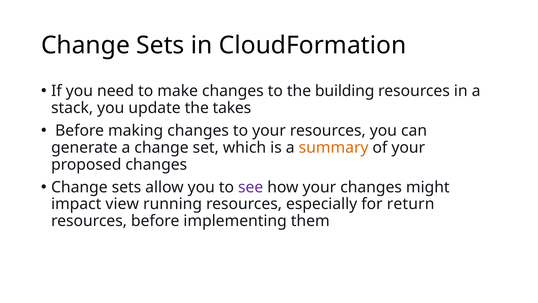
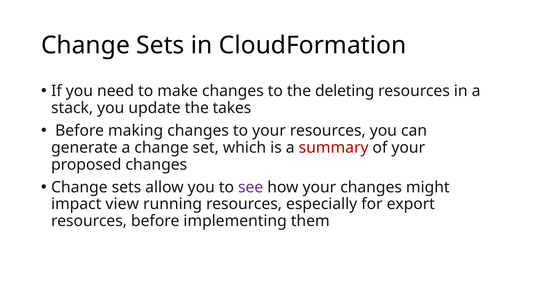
building: building -> deleting (345, 91)
summary colour: orange -> red (334, 147)
return: return -> export (411, 204)
